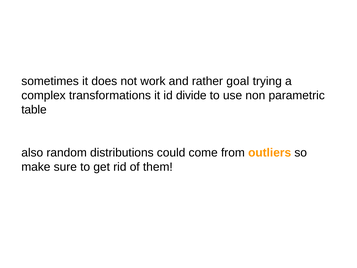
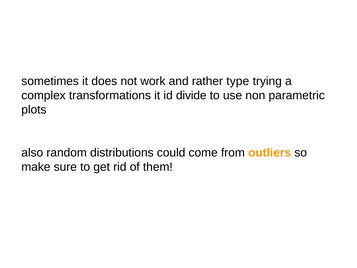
goal: goal -> type (238, 81)
table: table -> plots (34, 110)
